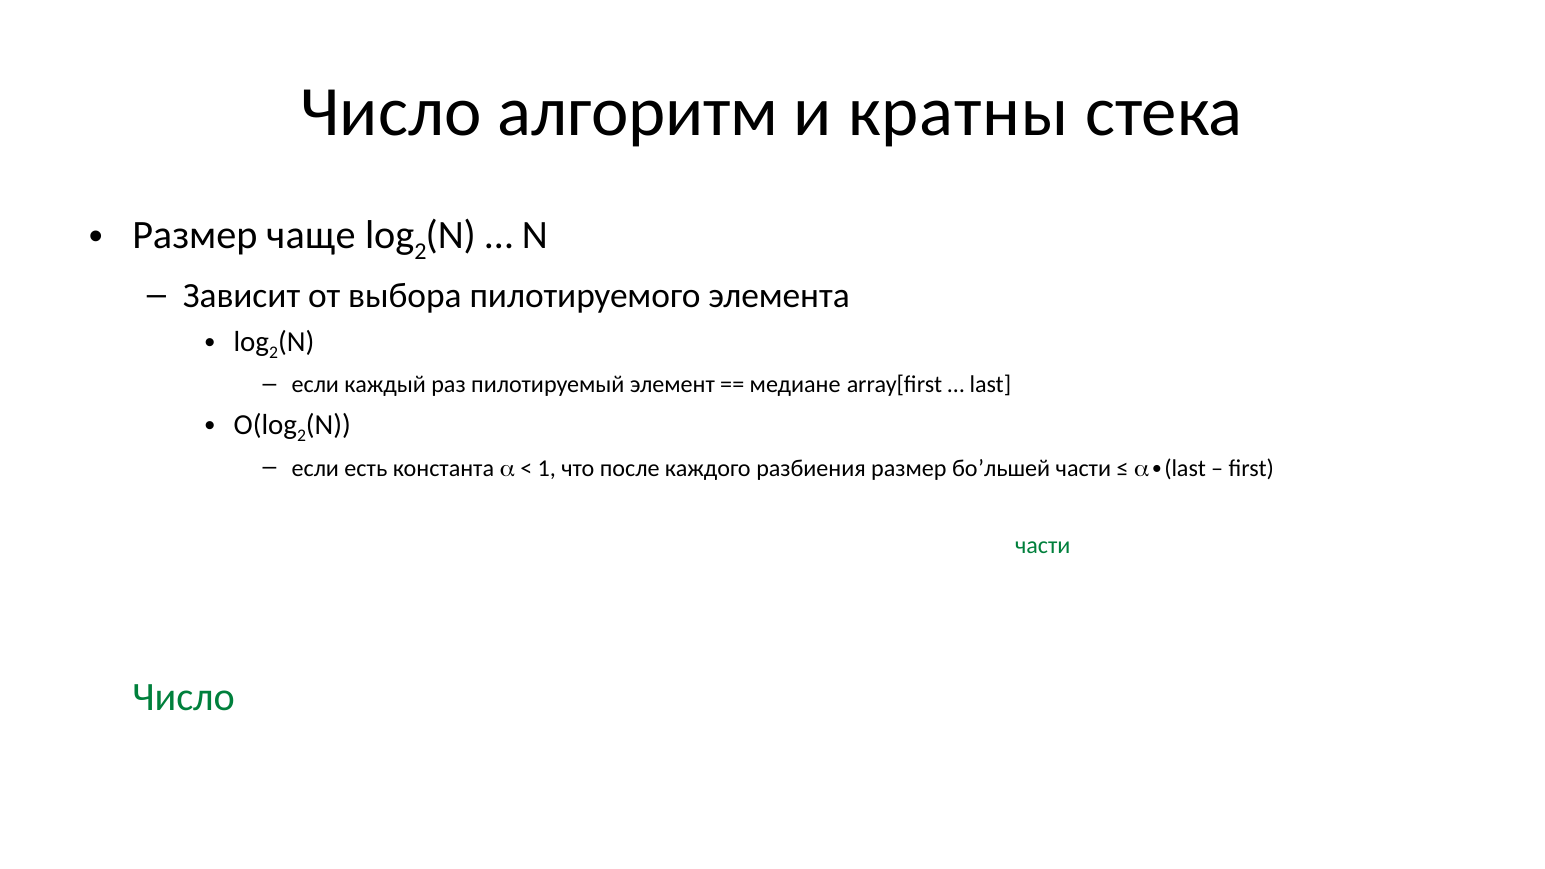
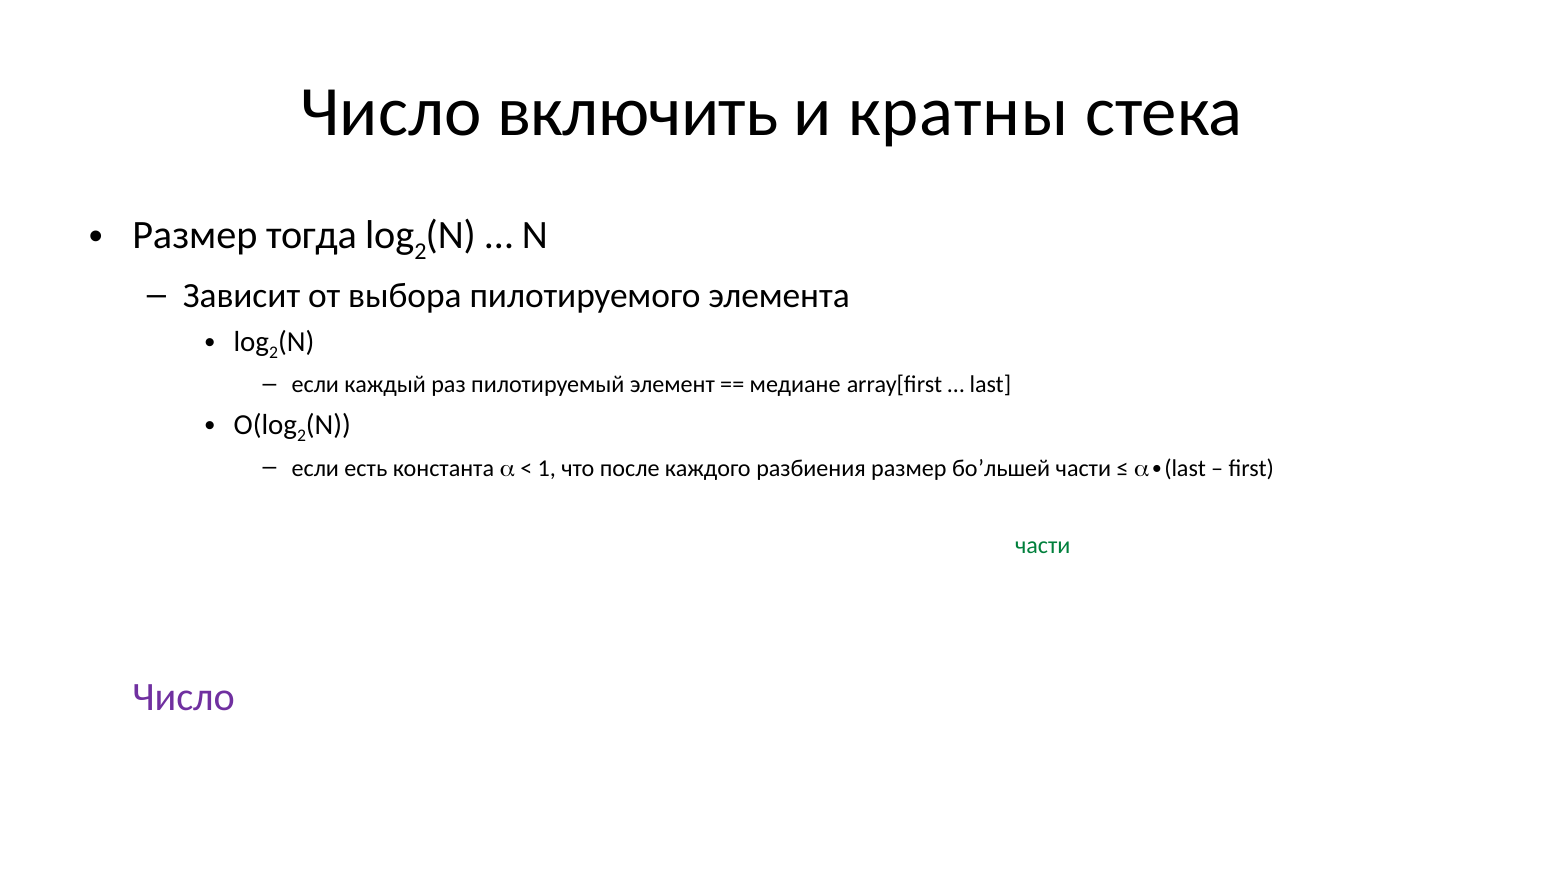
алгоритм: алгоритм -> включить (638, 112)
чаще: чаще -> тогда (311, 236)
Число colour: green -> purple (184, 697)
